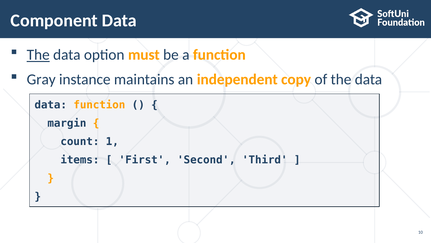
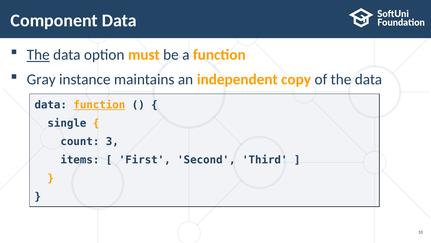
function underline: none -> present (99, 105)
margin: margin -> single (67, 123)
1: 1 -> 3 (112, 141)
